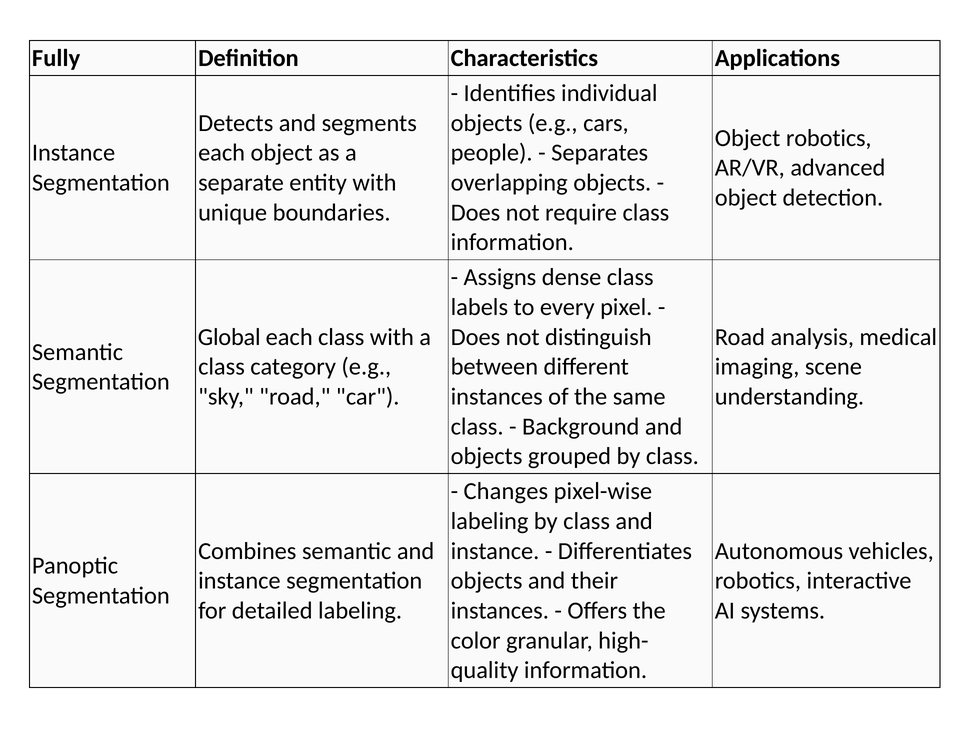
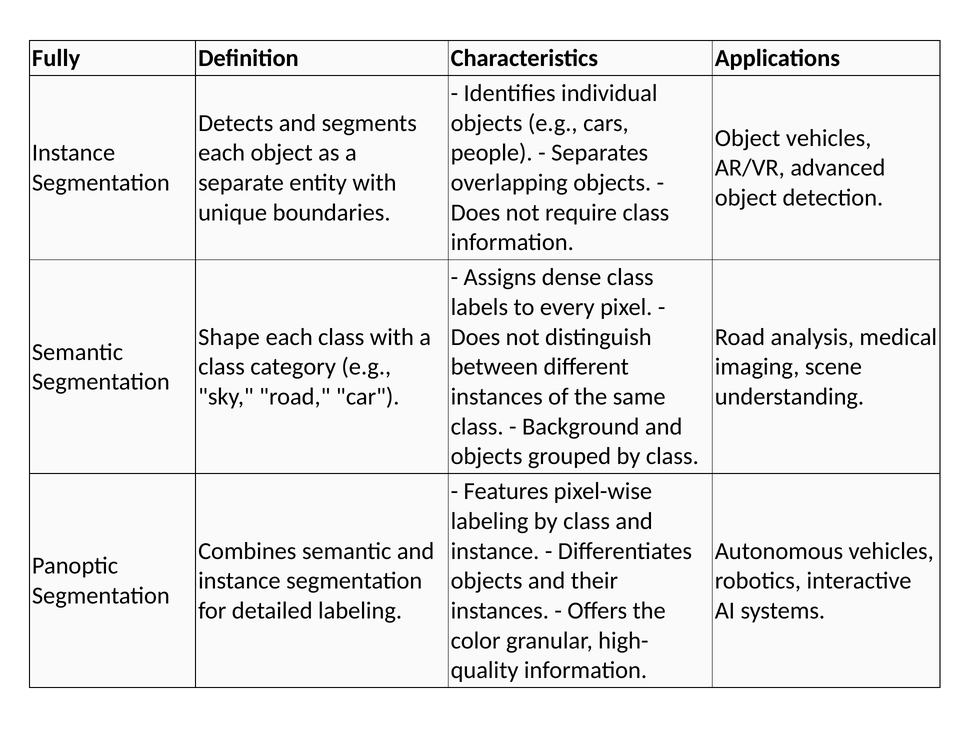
Object robotics: robotics -> vehicles (829, 138)
Global: Global -> Shape (229, 337)
Changes: Changes -> Features (506, 492)
